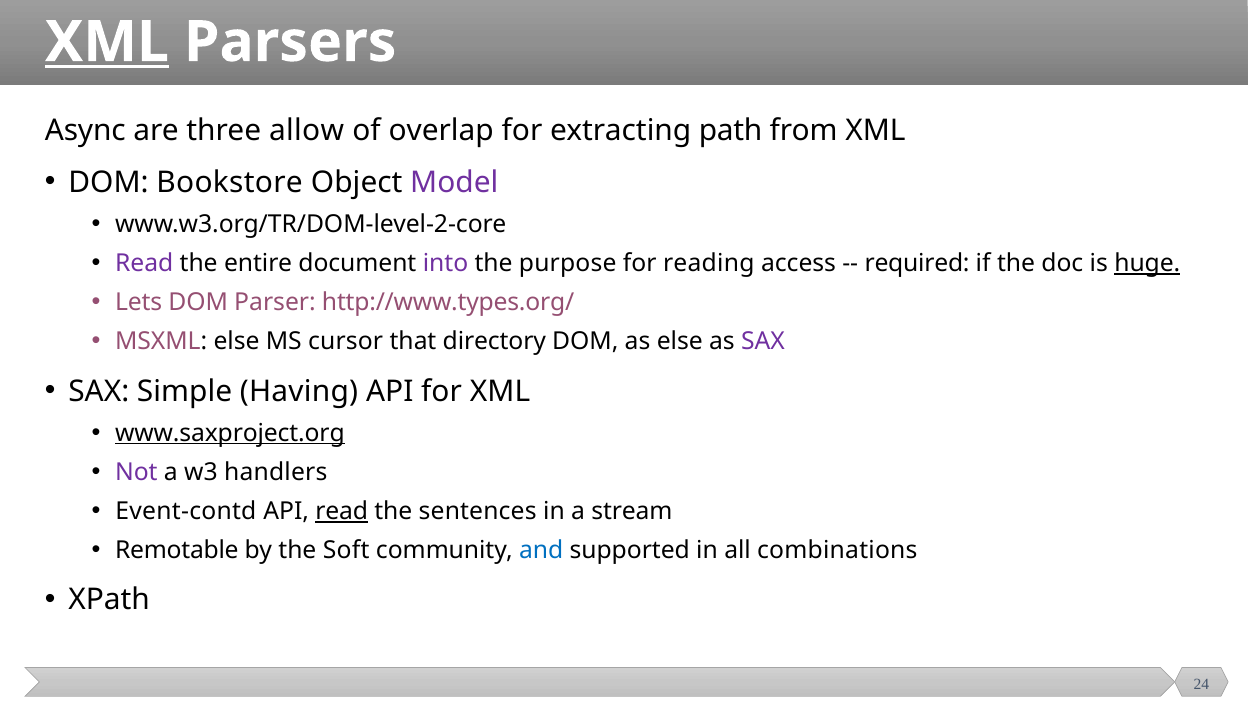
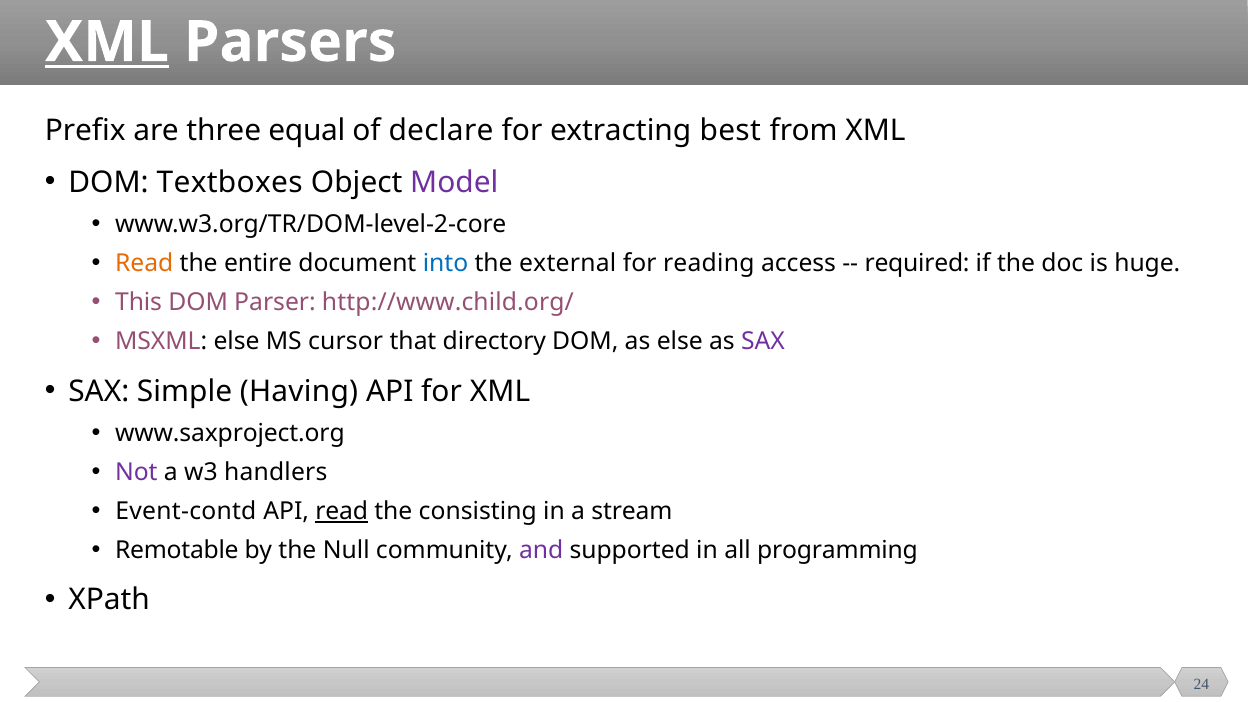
Async: Async -> Prefix (85, 130)
allow: allow -> equal (307, 130)
overlap: overlap -> declare (441, 130)
path: path -> best (730, 130)
Bookstore: Bookstore -> Textboxes (230, 183)
Read colour: purple -> orange (144, 263)
into colour: purple -> blue (446, 263)
purpose: purpose -> external (568, 263)
huge underline: present -> none (1147, 263)
Lets: Lets -> This (139, 303)
http://www.types.org/: http://www.types.org/ -> http://www.child.org/ (448, 303)
www.saxproject.org underline: present -> none (230, 433)
sentences: sentences -> consisting (478, 511)
Soft: Soft -> Null (346, 550)
and colour: blue -> purple (541, 550)
combinations: combinations -> programming (838, 550)
